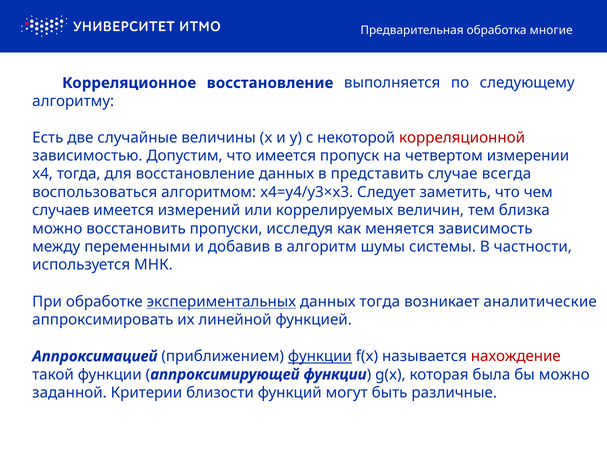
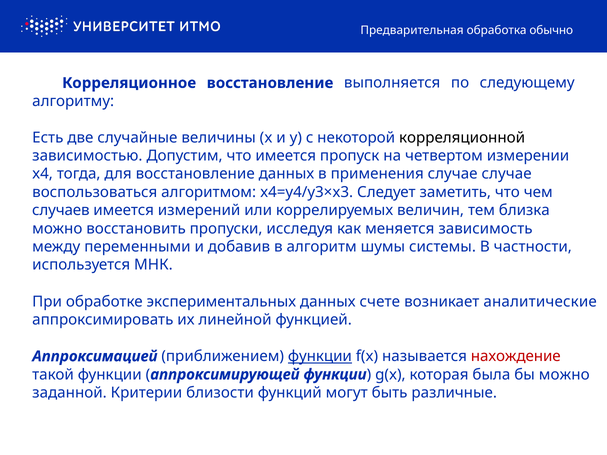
многие: многие -> обычно (551, 30)
корреляционной colour: red -> black (462, 138)
представить: представить -> применения (377, 174)
случае всегда: всегда -> случае (507, 174)
экспериментальных underline: present -> none (221, 302)
данных тогда: тогда -> счете (380, 302)
